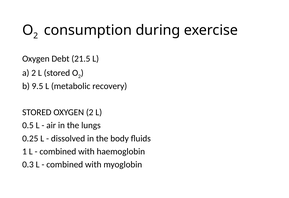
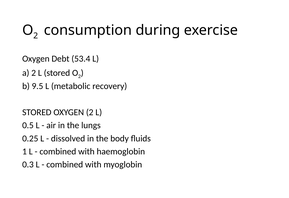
21.5: 21.5 -> 53.4 (81, 59)
